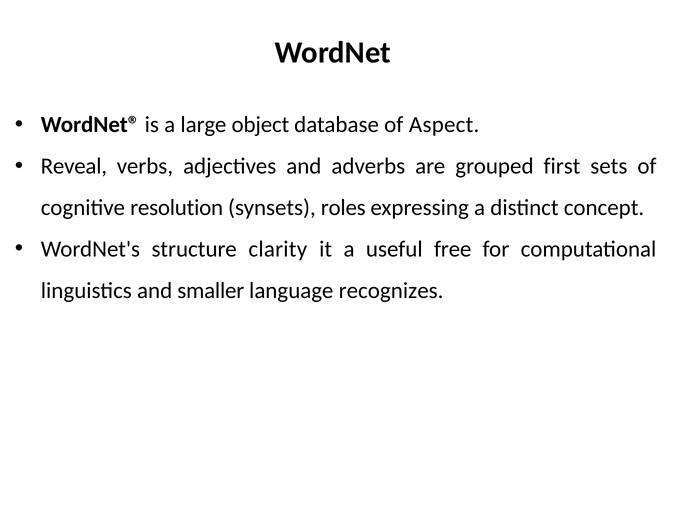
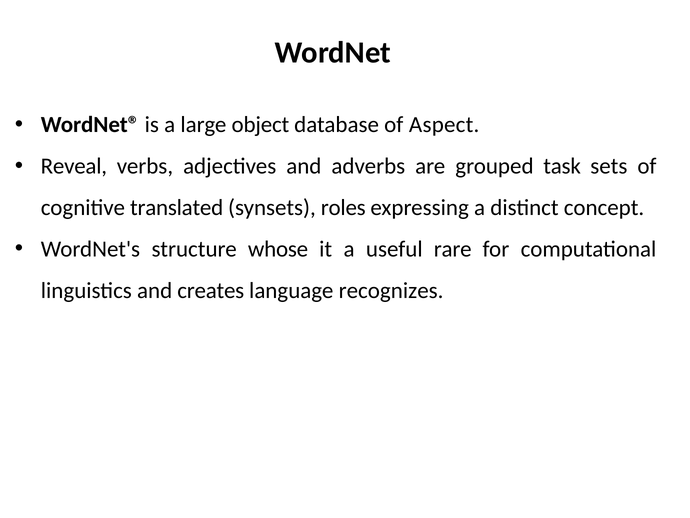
first: first -> task (562, 166)
resolution: resolution -> translated (177, 207)
clarity: clarity -> whose (278, 249)
free: free -> rare (453, 249)
smaller: smaller -> creates (211, 290)
